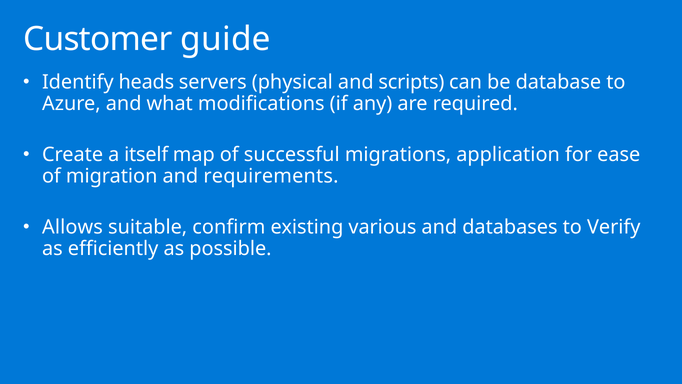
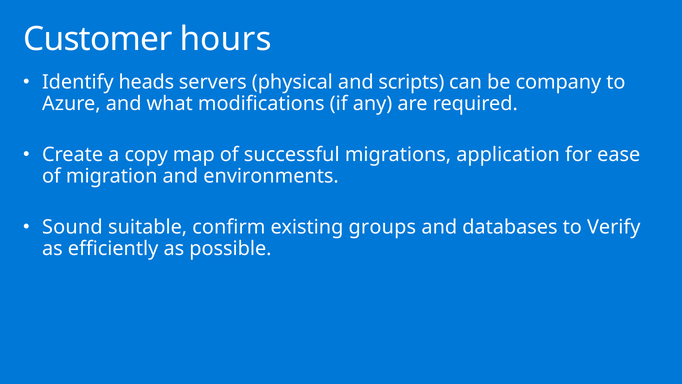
guide: guide -> hours (226, 39)
database: database -> company (558, 82)
itself: itself -> copy (146, 155)
requirements: requirements -> environments (271, 176)
Allows: Allows -> Sound (72, 227)
various: various -> groups (382, 227)
